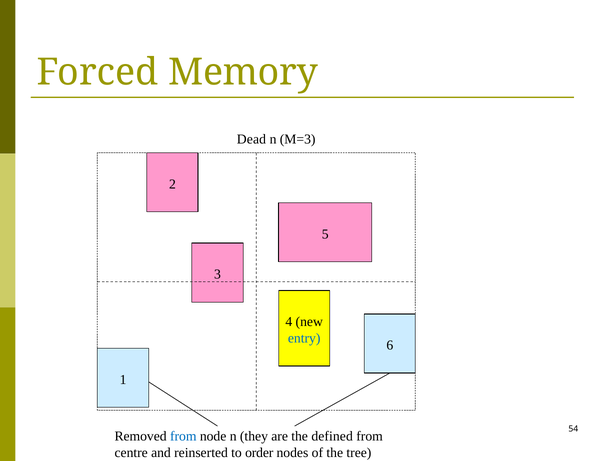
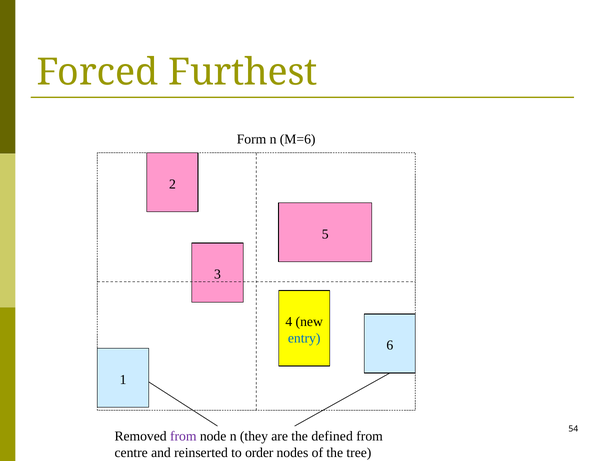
Memory: Memory -> Furthest (243, 72)
Dead: Dead -> Form (252, 139)
M=3: M=3 -> M=6 (298, 139)
from colour: blue -> purple (183, 437)
